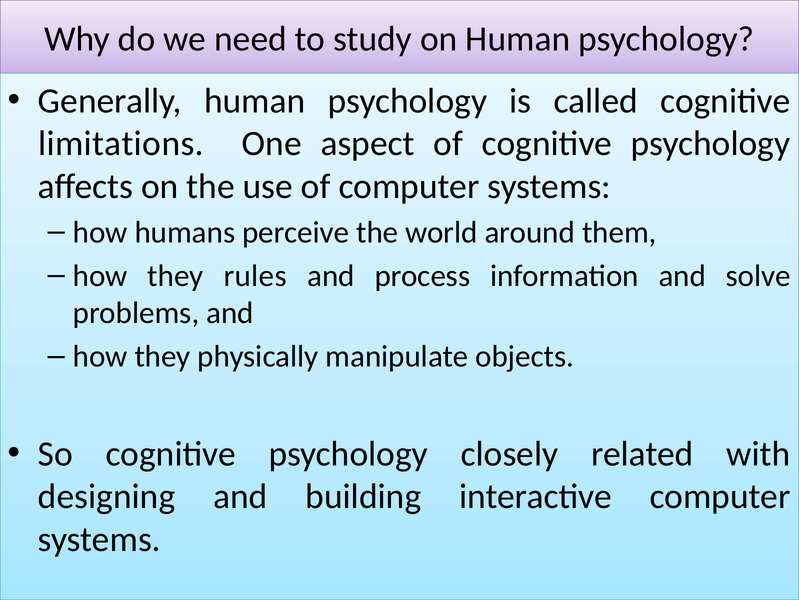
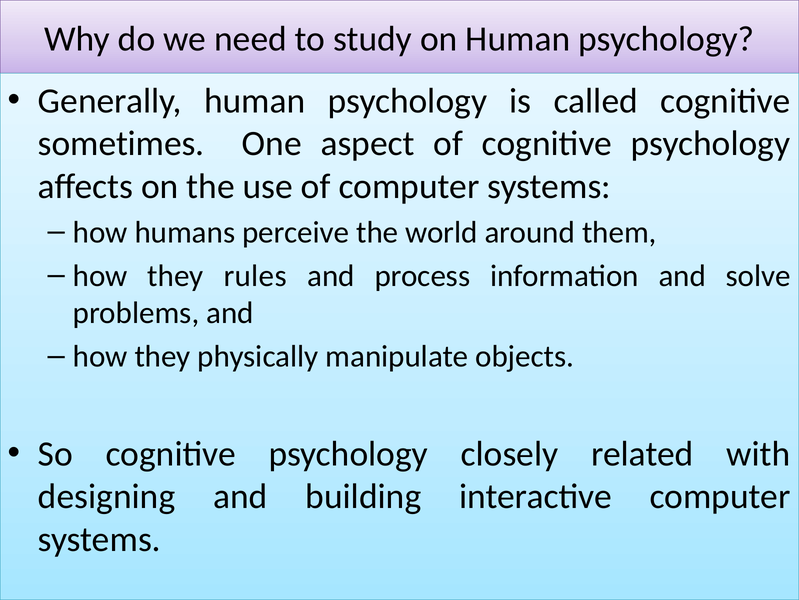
limitations: limitations -> sometimes (121, 144)
